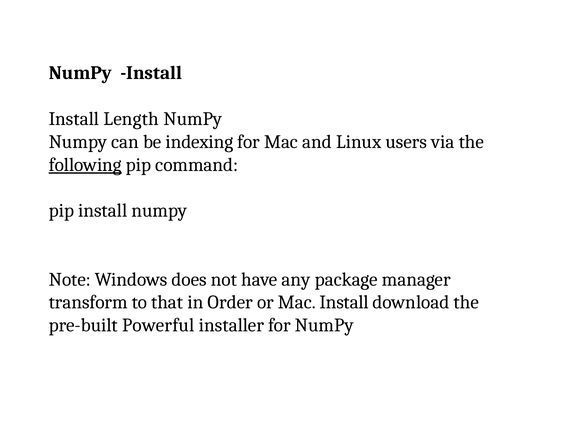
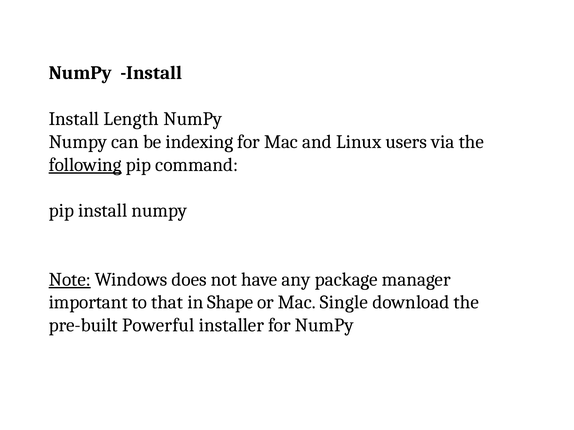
Note underline: none -> present (70, 280)
transform: transform -> important (88, 303)
Order: Order -> Shape (230, 303)
Mac Install: Install -> Single (344, 303)
